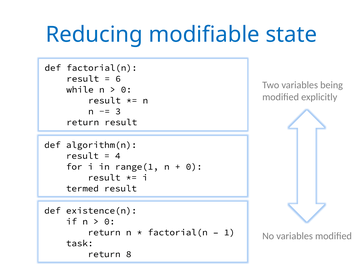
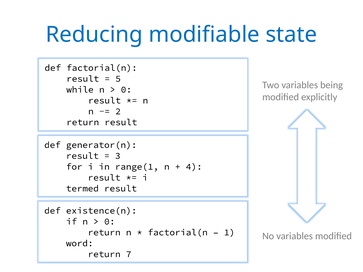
6: 6 -> 5 (118, 79)
3: 3 -> 2 (118, 111)
algorithm(n: algorithm(n -> generator(n (101, 145)
4: 4 -> 3 (118, 156)
0: 0 -> 4 (194, 167)
task: task -> word (80, 243)
8: 8 -> 7 (129, 254)
